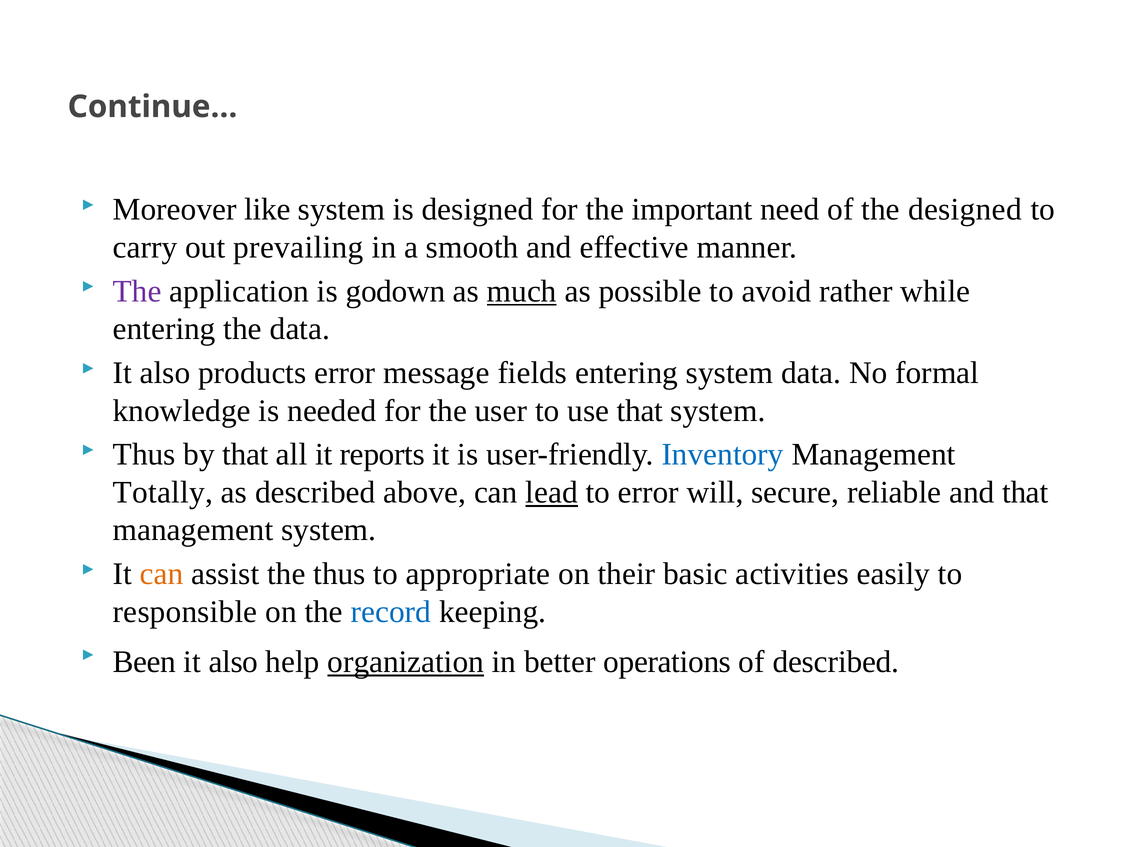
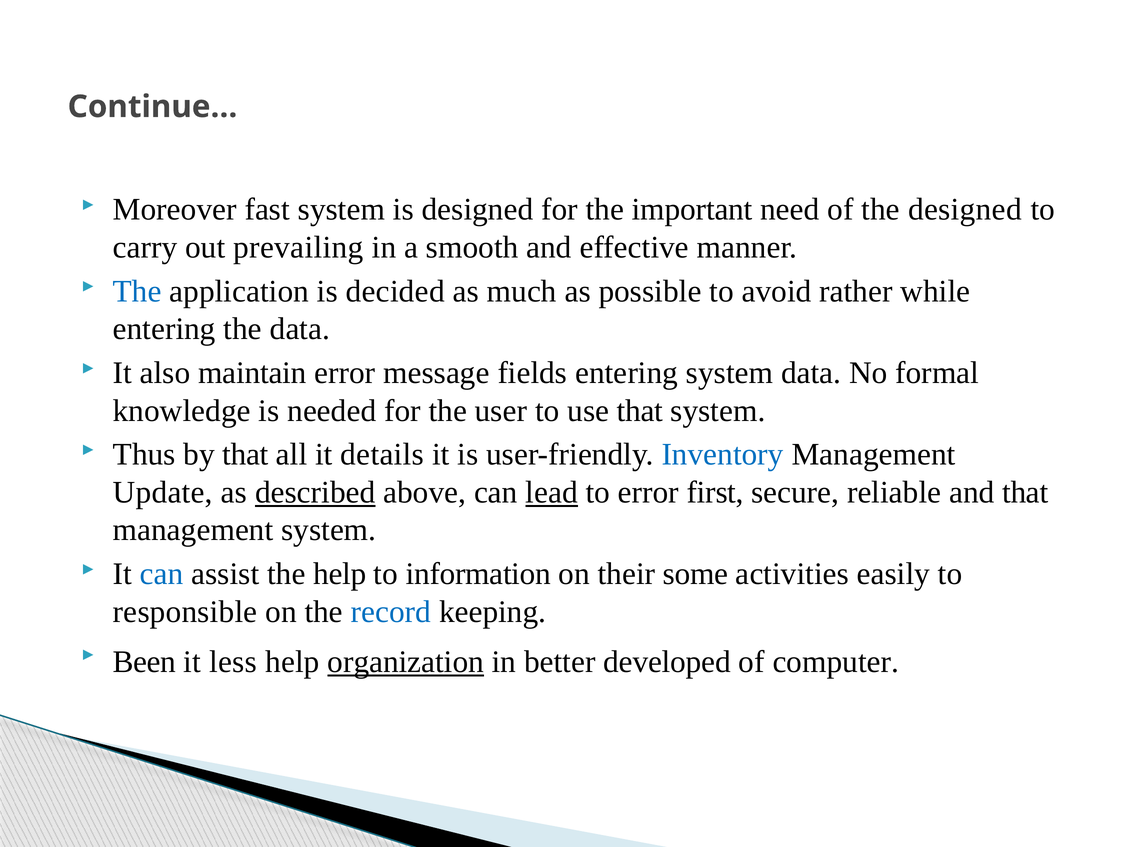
like: like -> fast (267, 210)
The colour: purple -> blue (137, 291)
godown: godown -> decided (395, 291)
much underline: present -> none (522, 291)
products: products -> maintain (252, 373)
reports: reports -> details (382, 455)
Totally: Totally -> Update (163, 493)
described underline: none -> present (315, 493)
will: will -> first (715, 493)
can colour: orange -> blue (162, 574)
the thus: thus -> help (340, 574)
appropriate: appropriate -> information (478, 574)
basic: basic -> some (696, 574)
also: also -> less (233, 662)
operations: operations -> developed (667, 662)
of described: described -> computer (836, 662)
